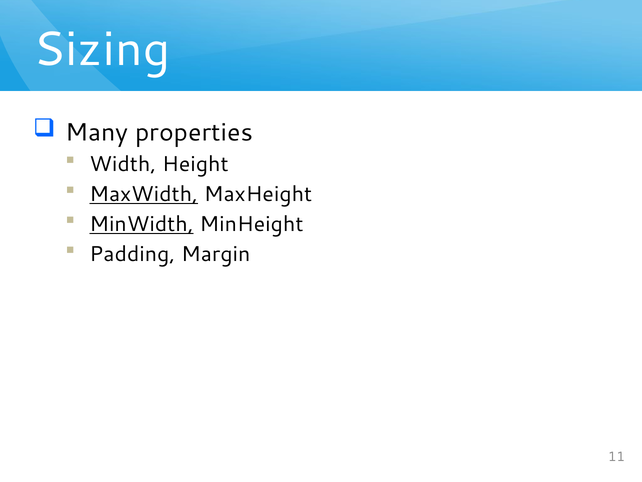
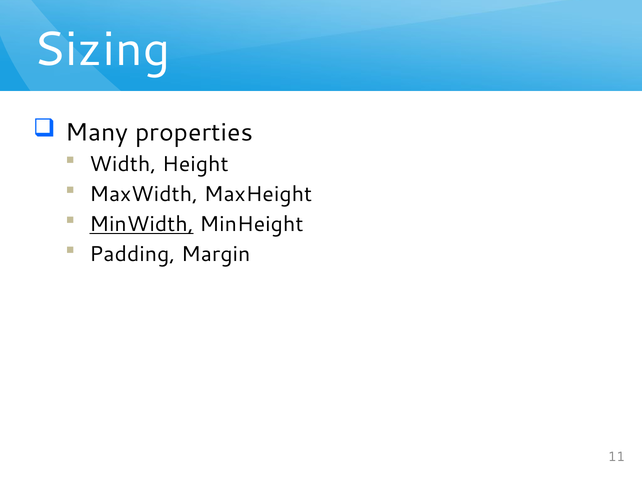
MaxWidth underline: present -> none (144, 194)
